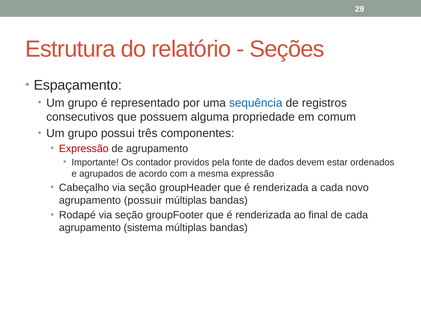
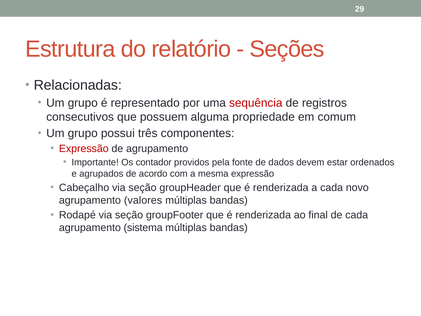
Espaçamento: Espaçamento -> Relacionadas (78, 85)
sequência colour: blue -> red (256, 103)
possuir: possuir -> valores (143, 200)
